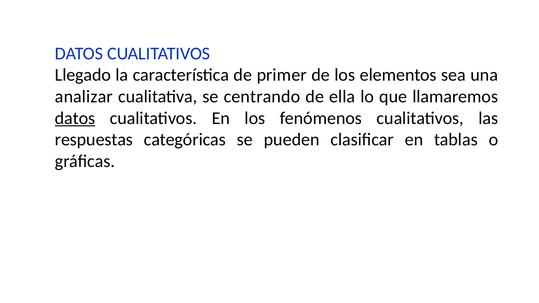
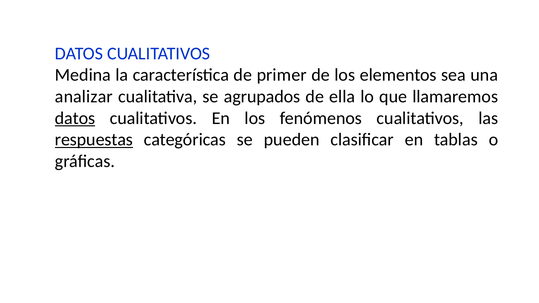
Llegado: Llegado -> Medina (83, 75)
centrando: centrando -> agrupados (262, 97)
respuestas underline: none -> present (94, 140)
